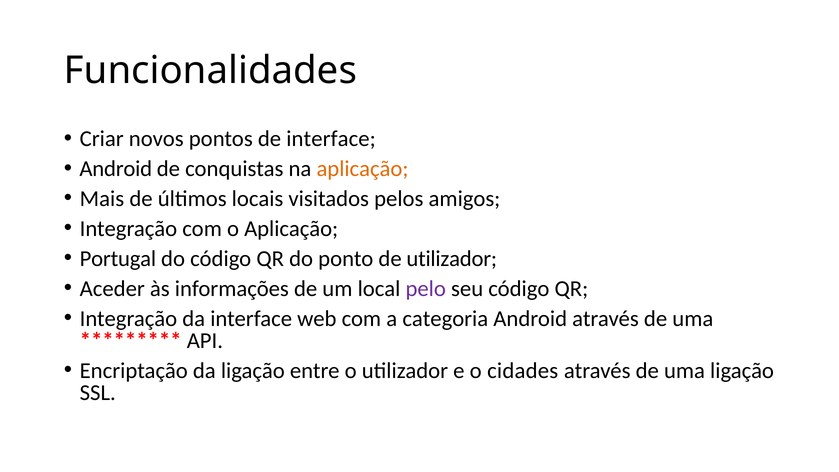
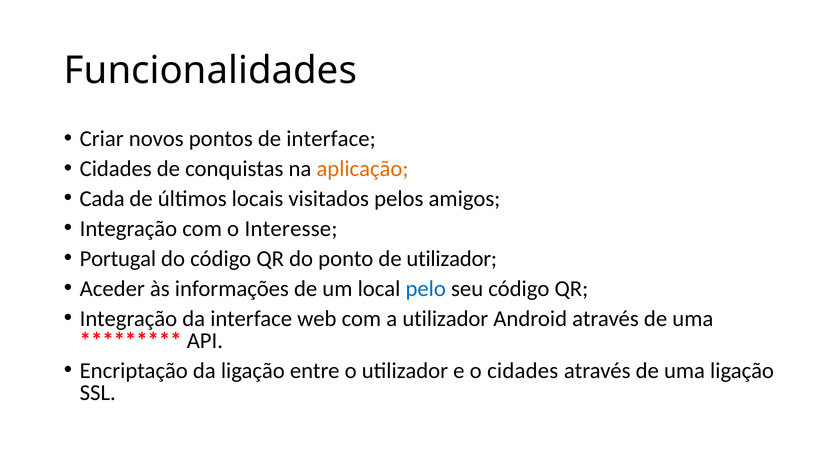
Android: Android -> Cidades (116, 169)
Mais: Mais -> Cada (102, 199)
o Aplicação: Aplicação -> Interesse (291, 229)
pelo colour: purple -> blue (426, 289)
a categoria: categoria -> utilizador (445, 318)
